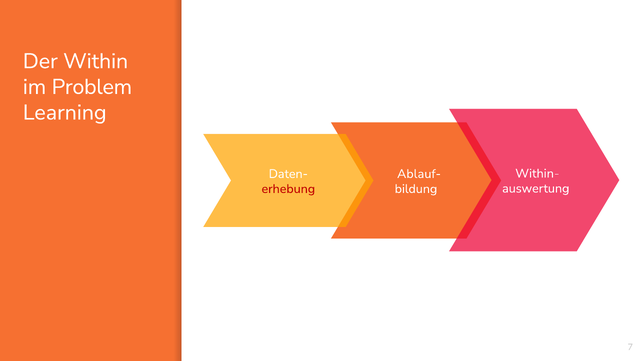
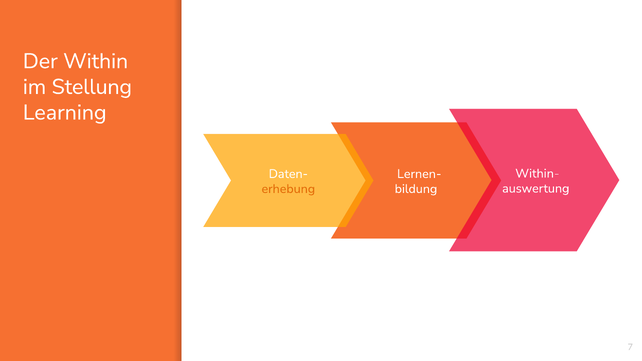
Problem: Problem -> Stellung (92, 87)
Ablauf-: Ablauf- -> Lernen- (419, 174)
erhebung colour: red -> orange (288, 189)
